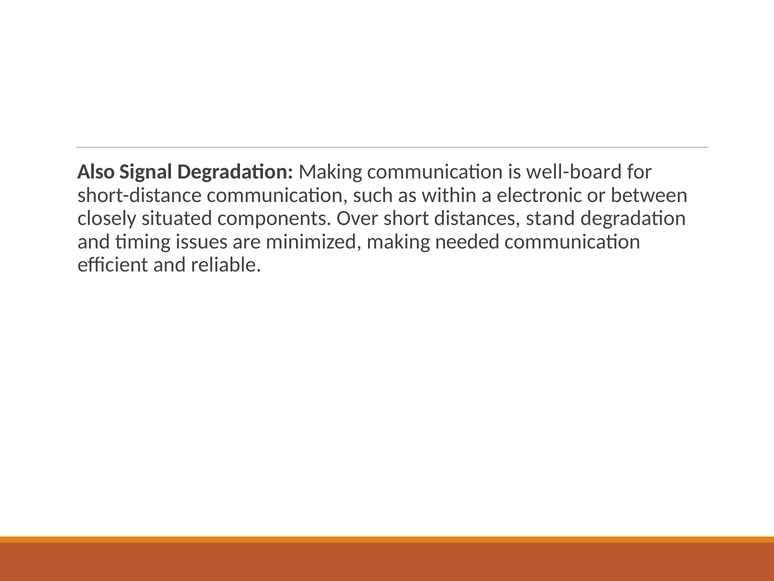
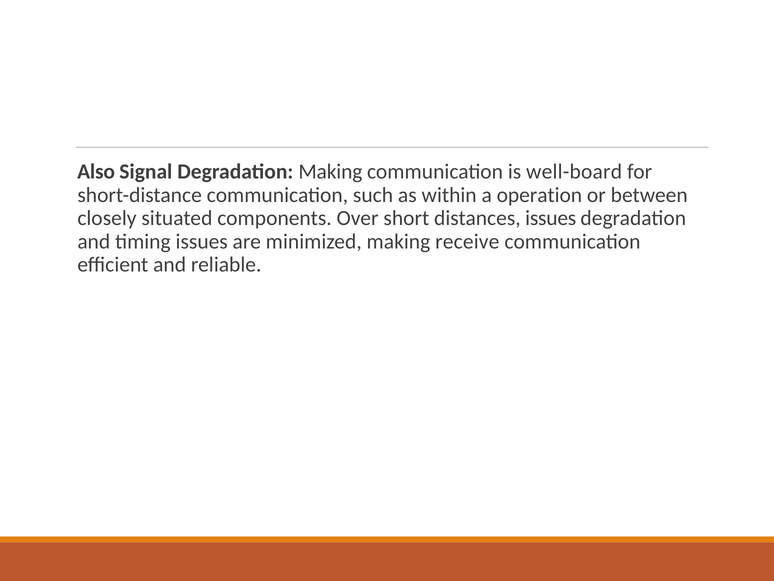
electronic: electronic -> operation (539, 195)
distances stand: stand -> issues (551, 218)
needed: needed -> receive (467, 241)
